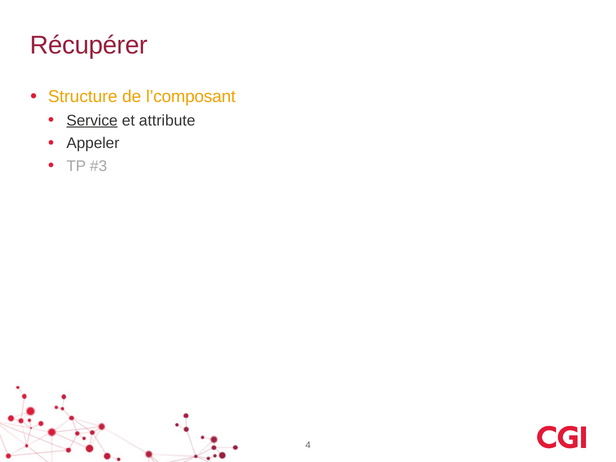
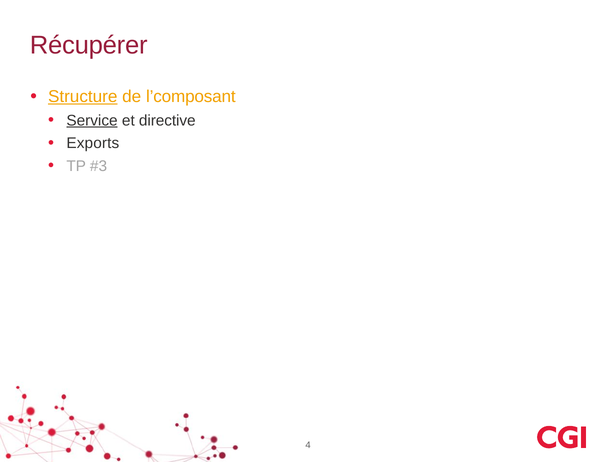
Structure underline: none -> present (83, 97)
attribute: attribute -> directive (167, 120)
Appeler: Appeler -> Exports (93, 143)
